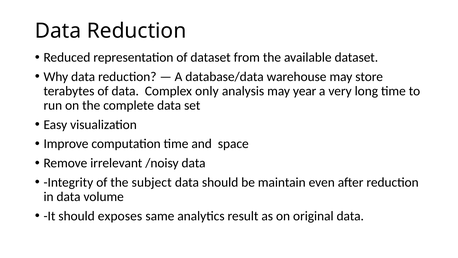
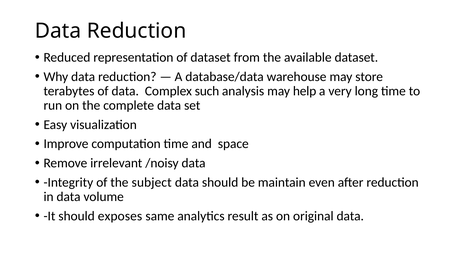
only: only -> such (207, 91)
year: year -> help (305, 91)
